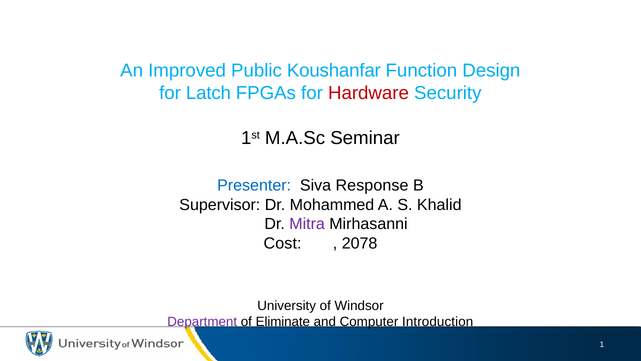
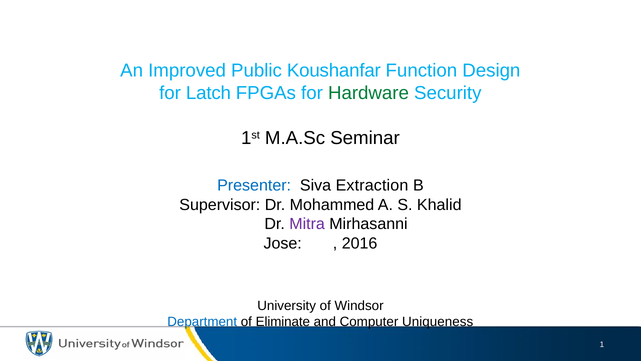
Hardware colour: red -> green (368, 93)
Response: Response -> Extraction (372, 185)
Cost: Cost -> Jose (283, 243)
2078: 2078 -> 2016 (360, 243)
Department colour: purple -> blue (202, 321)
Introduction: Introduction -> Uniqueness (438, 321)
